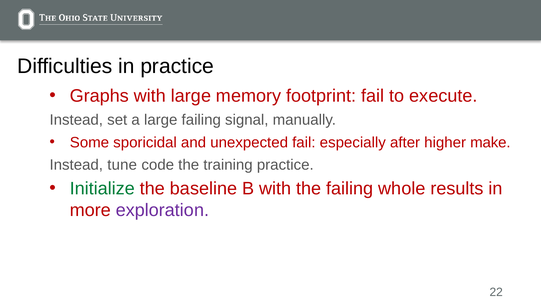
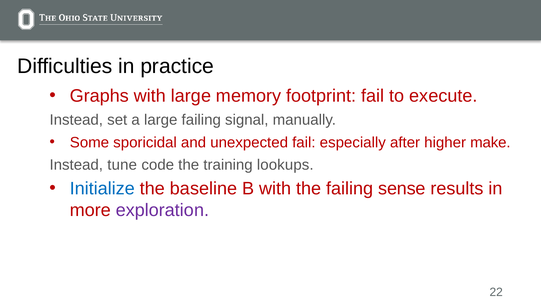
training practice: practice -> lookups (285, 165)
Initialize colour: green -> blue (102, 189)
whole: whole -> sense (402, 189)
